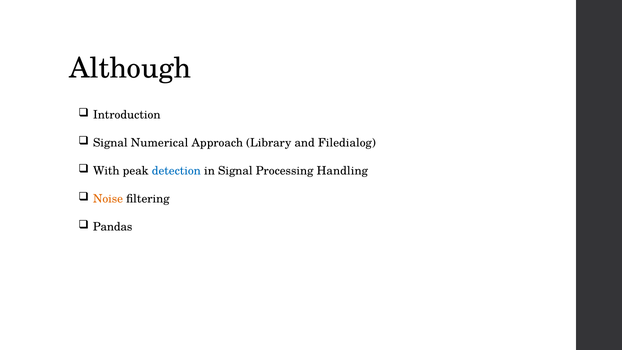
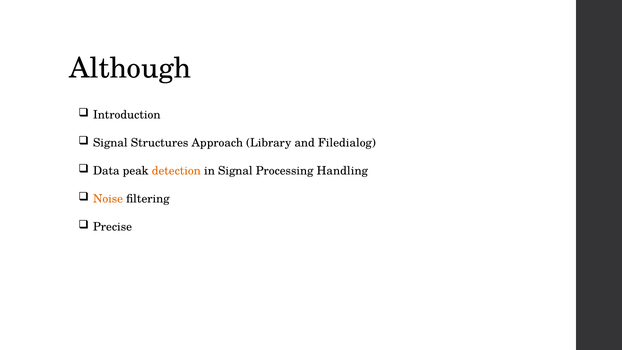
Numerical: Numerical -> Structures (160, 143)
With: With -> Data (106, 171)
detection colour: blue -> orange (176, 171)
Pandas: Pandas -> Precise (113, 227)
